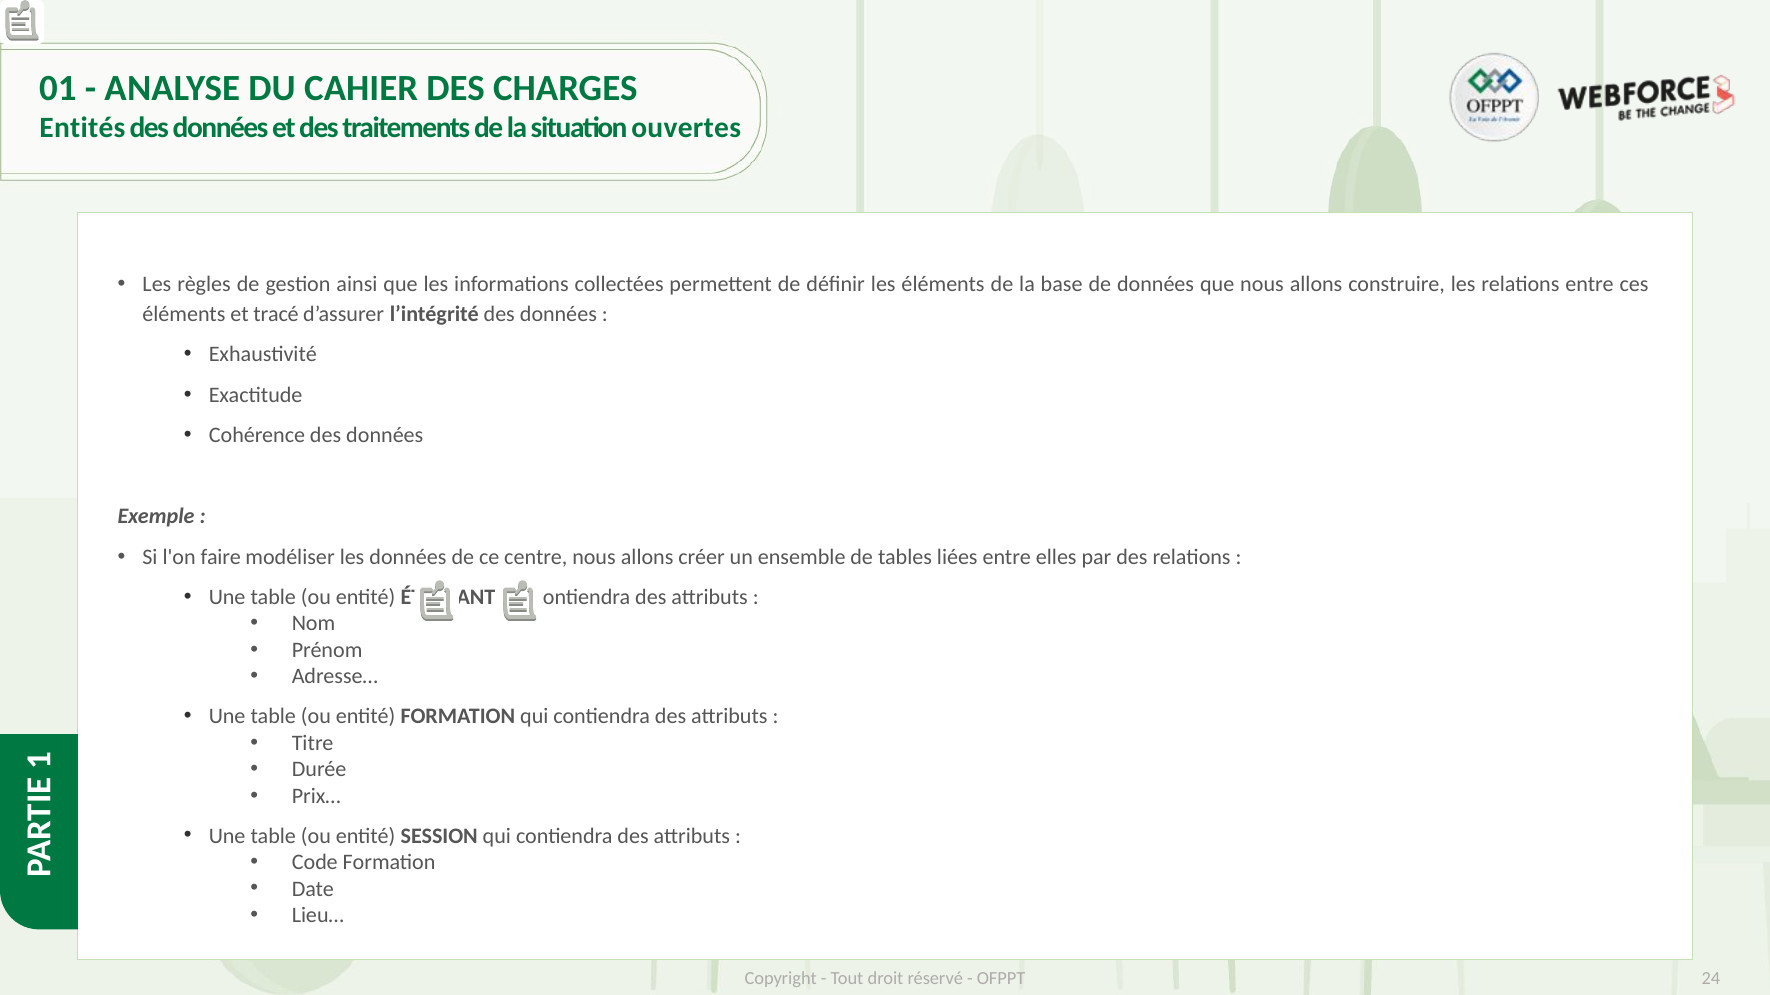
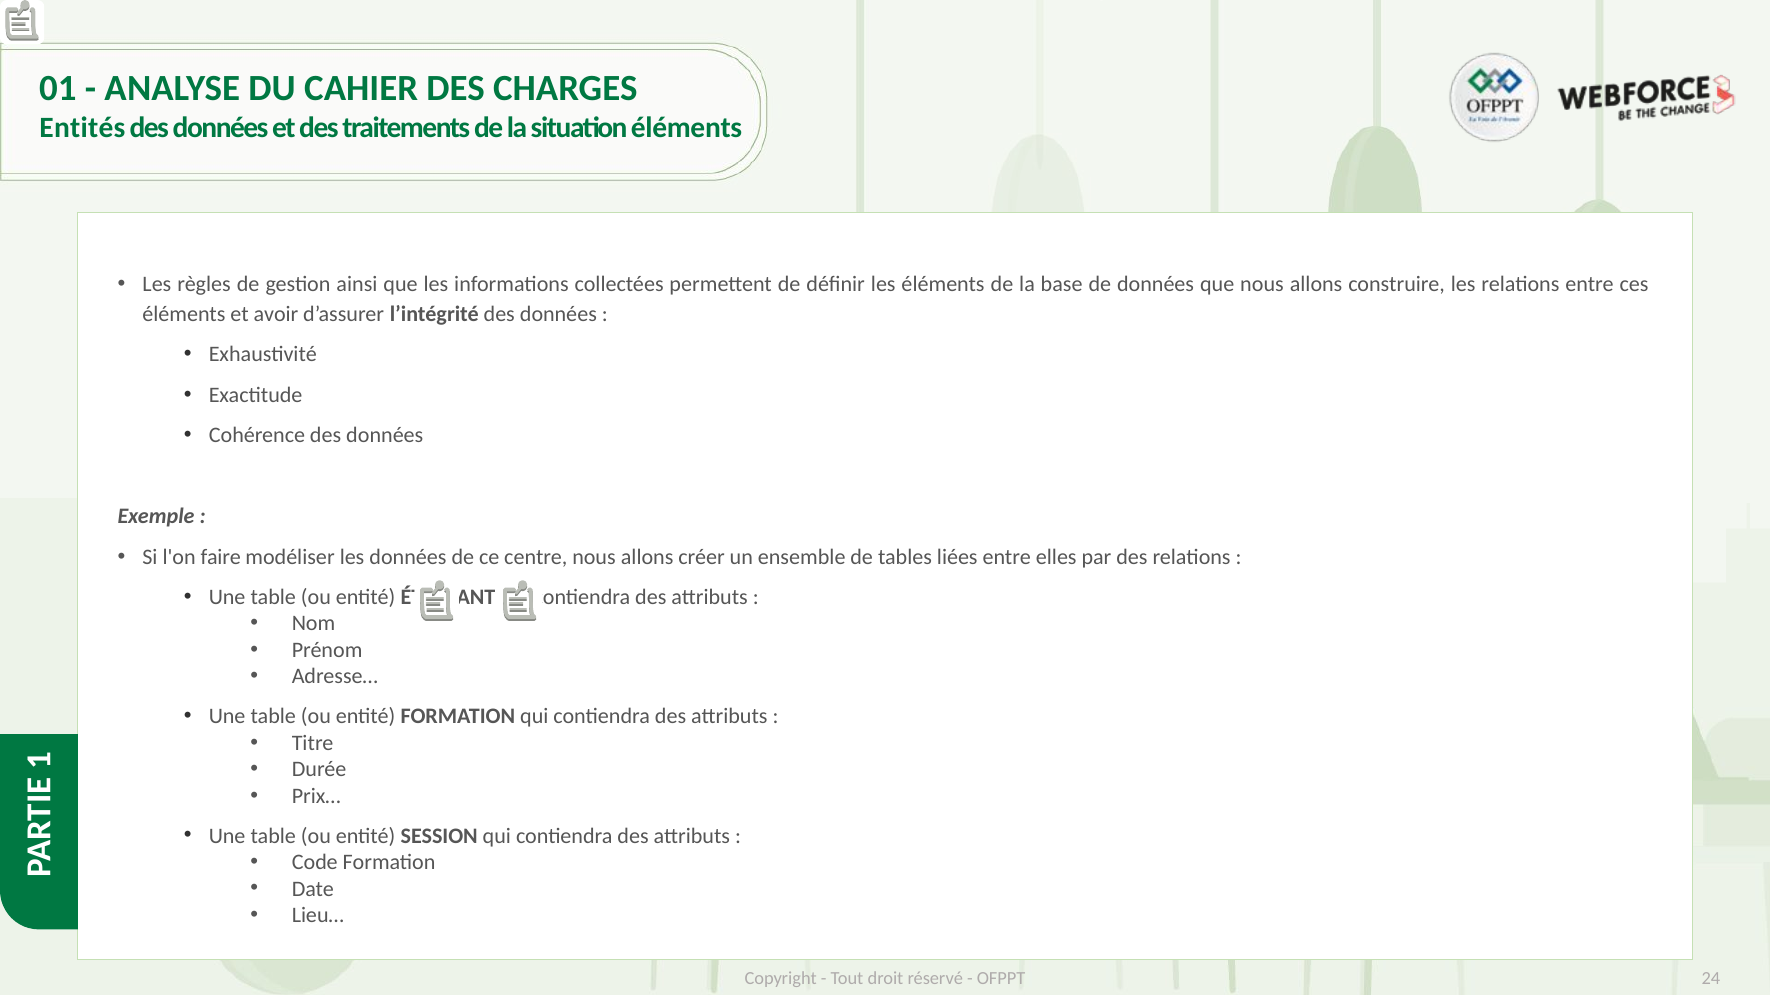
situation ouvertes: ouvertes -> éléments (686, 128)
tracé: tracé -> avoir (276, 314)
